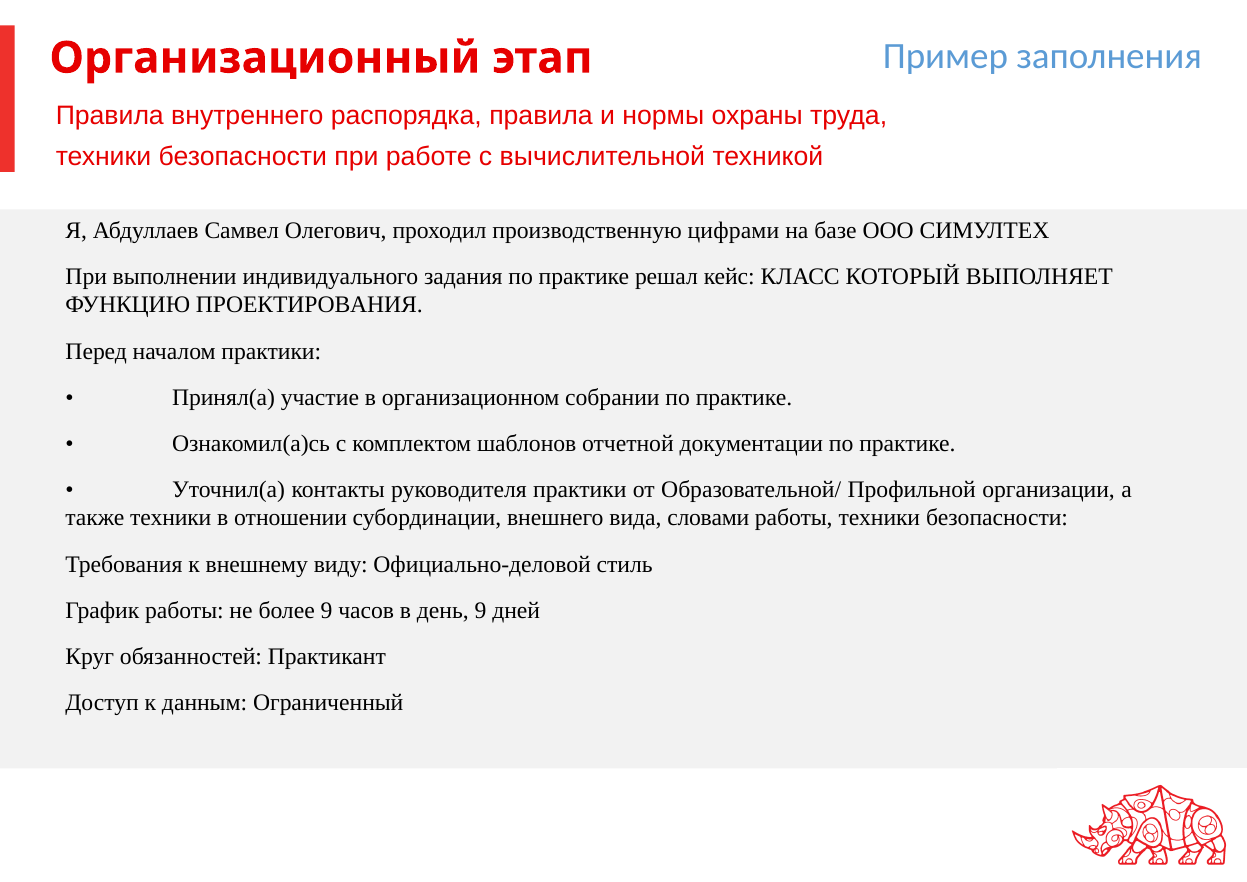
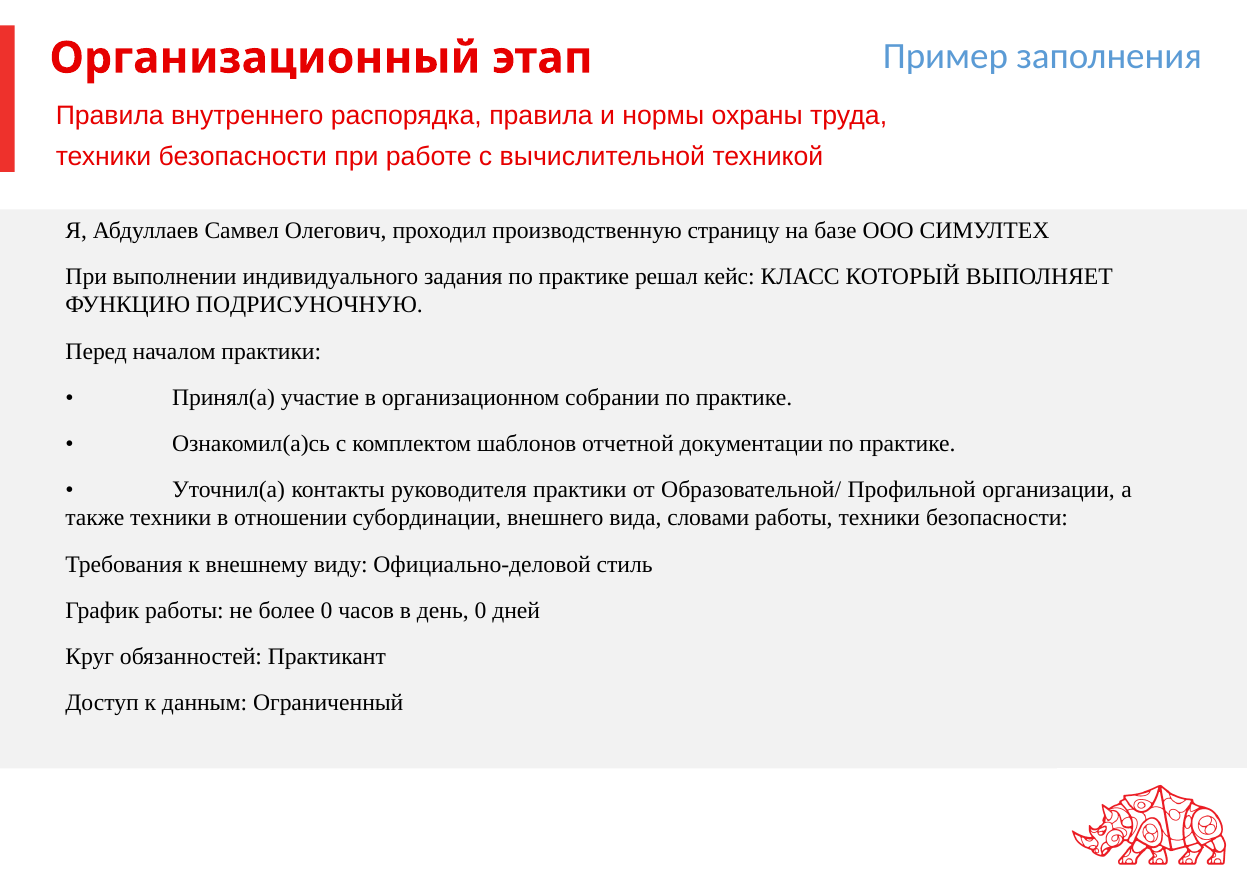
цифрами: цифрами -> страницу (734, 230)
ПРОЕКТИРОВАНИЯ: ПРОЕКТИРОВАНИЯ -> ПОДРИСУНОЧНУЮ (309, 305)
более 9: 9 -> 0 (327, 610)
день 9: 9 -> 0 (480, 610)
